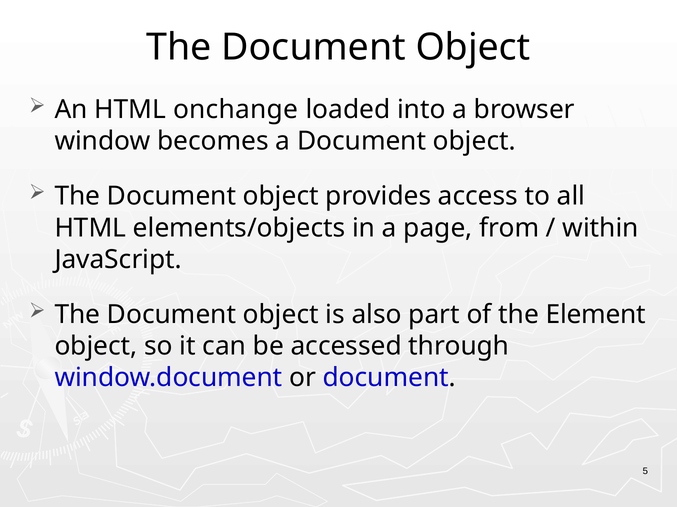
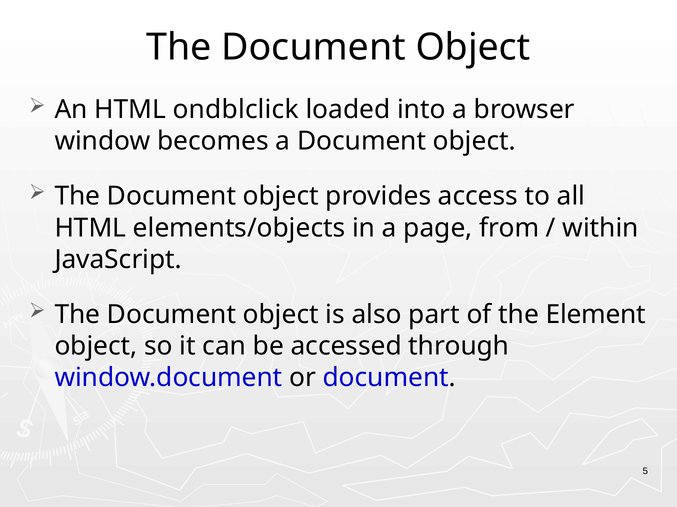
onchange: onchange -> ondblclick (236, 110)
